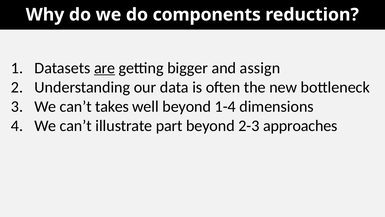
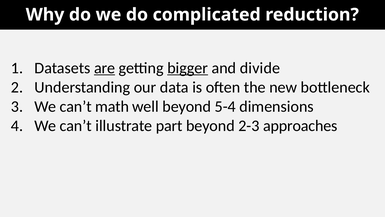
components: components -> complicated (207, 15)
bigger underline: none -> present (188, 68)
assign: assign -> divide (260, 68)
takes: takes -> math (112, 106)
1-4: 1-4 -> 5-4 (225, 106)
